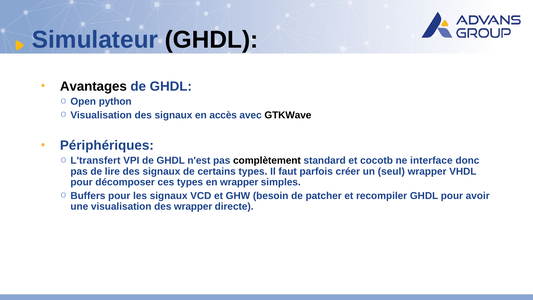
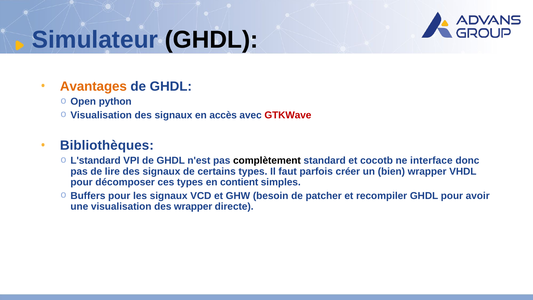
Avantages colour: black -> orange (93, 86)
GTKWave colour: black -> red (288, 115)
Périphériques: Périphériques -> Bibliothèques (107, 145)
L'transfert: L'transfert -> L'standard (96, 161)
seul: seul -> bien (391, 171)
en wrapper: wrapper -> contient (239, 182)
